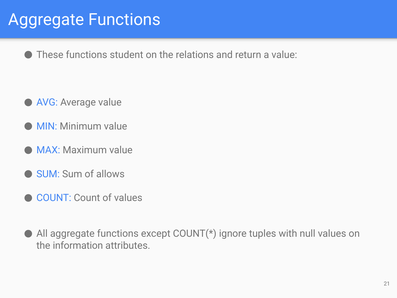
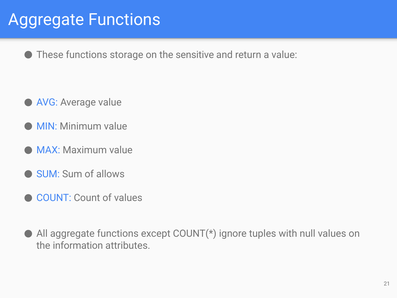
student: student -> storage (127, 55)
relations: relations -> sensitive (195, 55)
